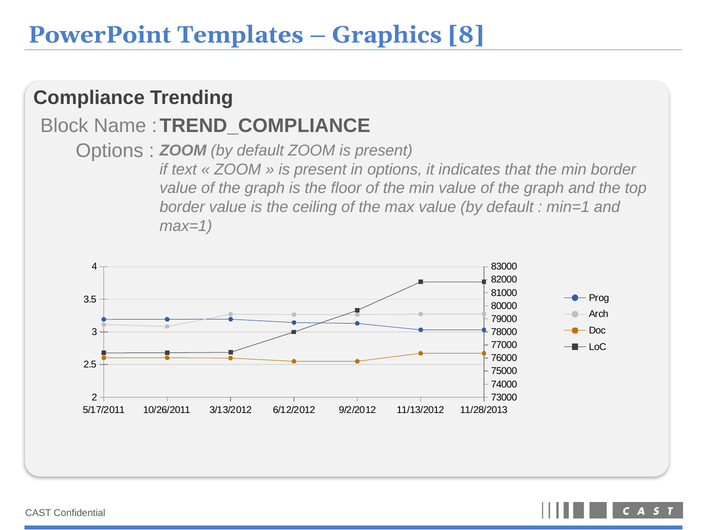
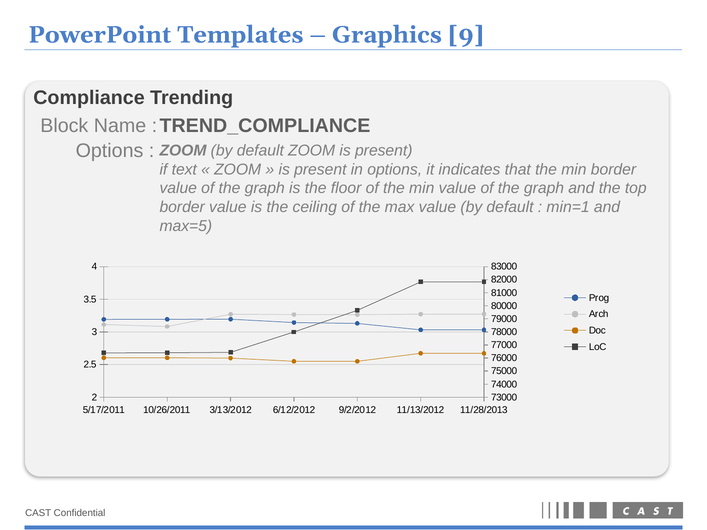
8: 8 -> 9 (466, 35)
max=1: max=1 -> max=5 (186, 226)
